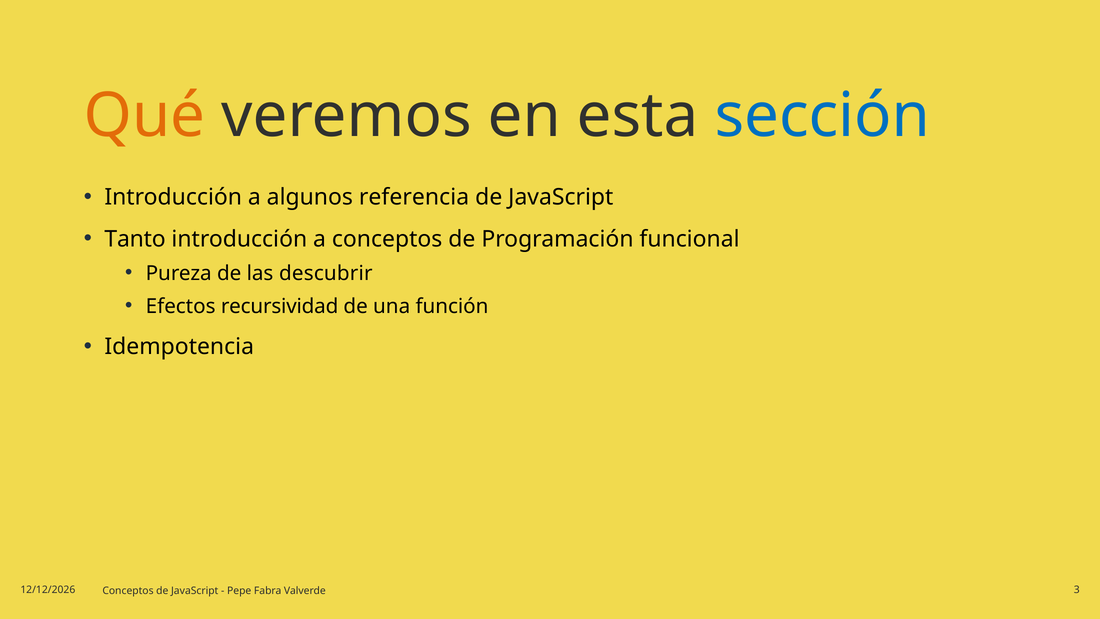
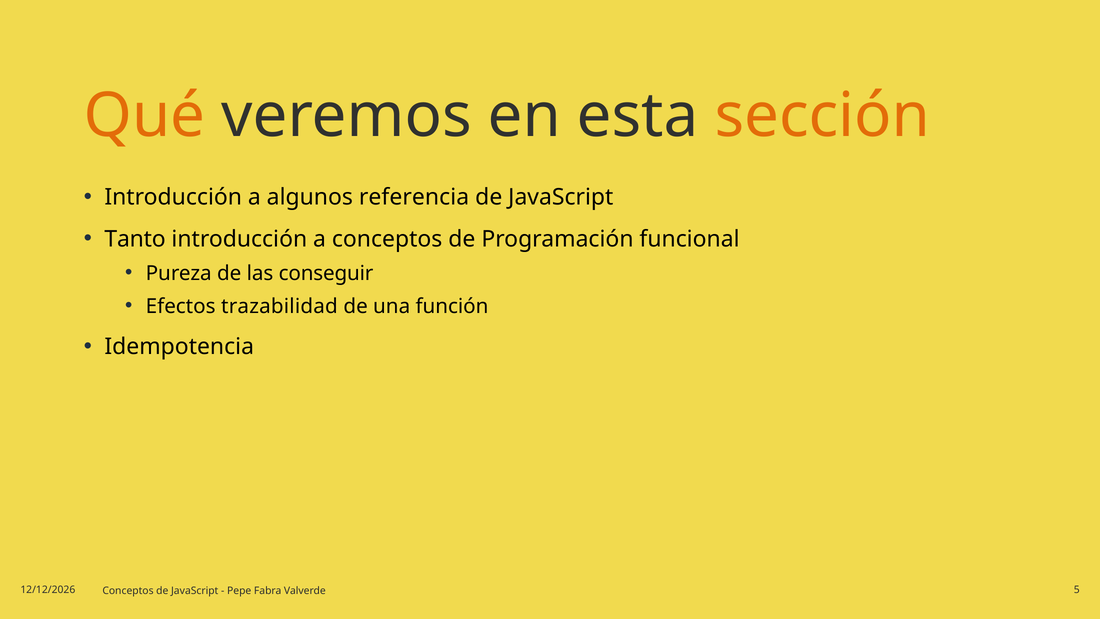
sección colour: blue -> orange (822, 116)
descubrir: descubrir -> conseguir (326, 273)
recursividad: recursividad -> trazabilidad (279, 306)
3: 3 -> 5 (1077, 590)
